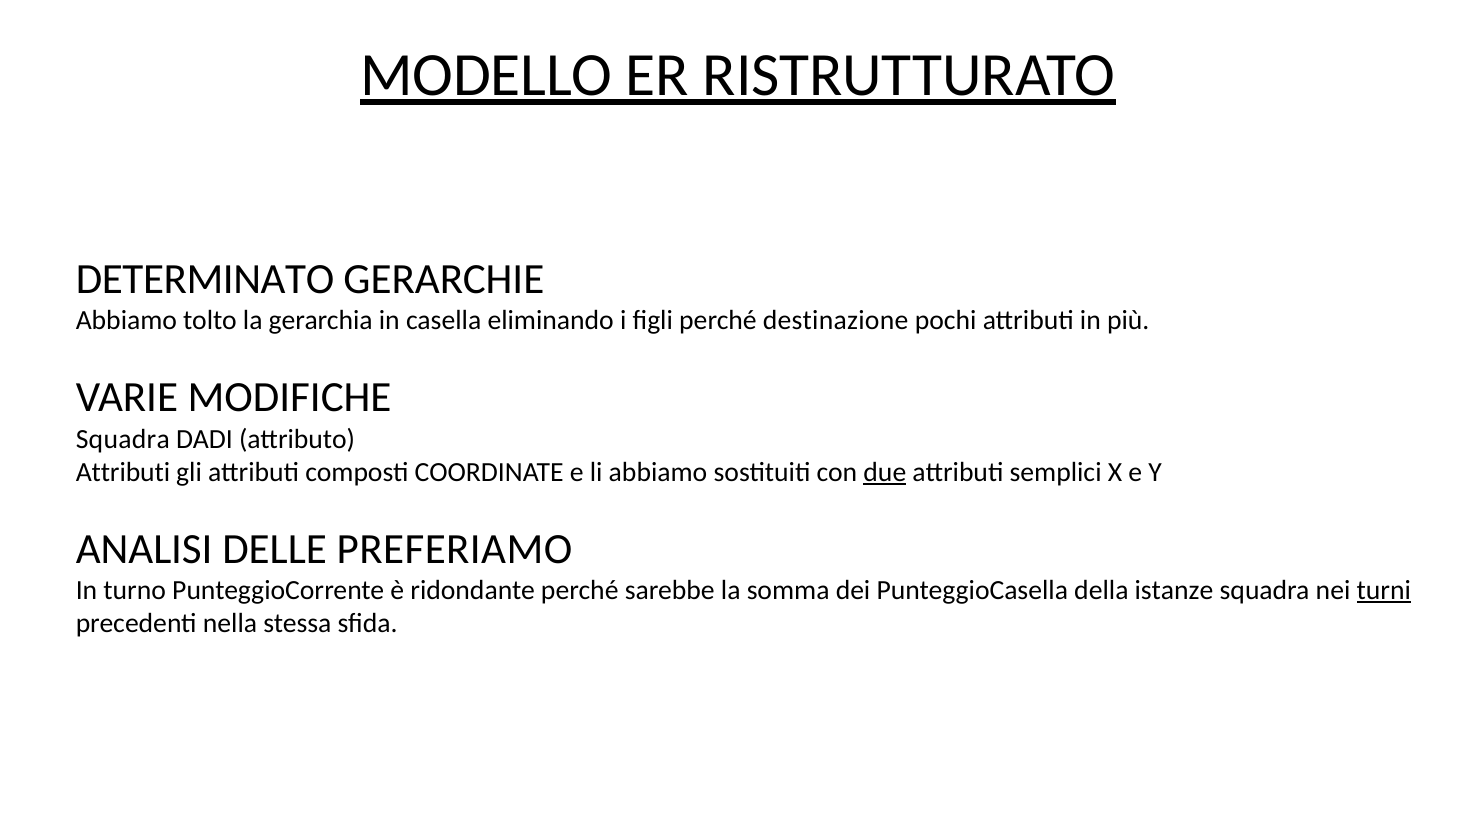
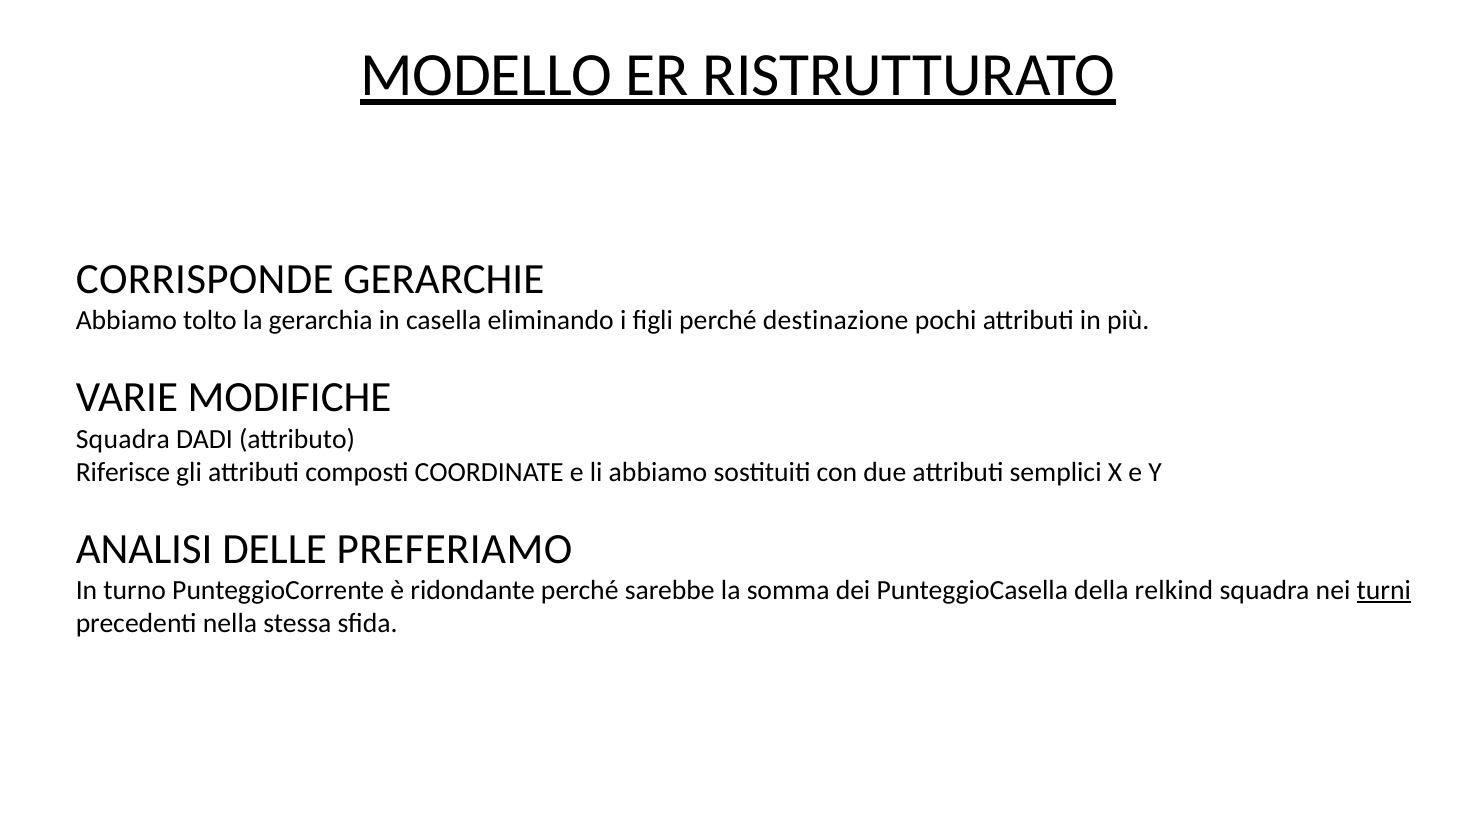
DETERMINATO: DETERMINATO -> CORRISPONDE (205, 280)
Attributi: Attributi -> Riferisce (123, 472)
due underline: present -> none (885, 472)
istanze: istanze -> relkind (1174, 590)
